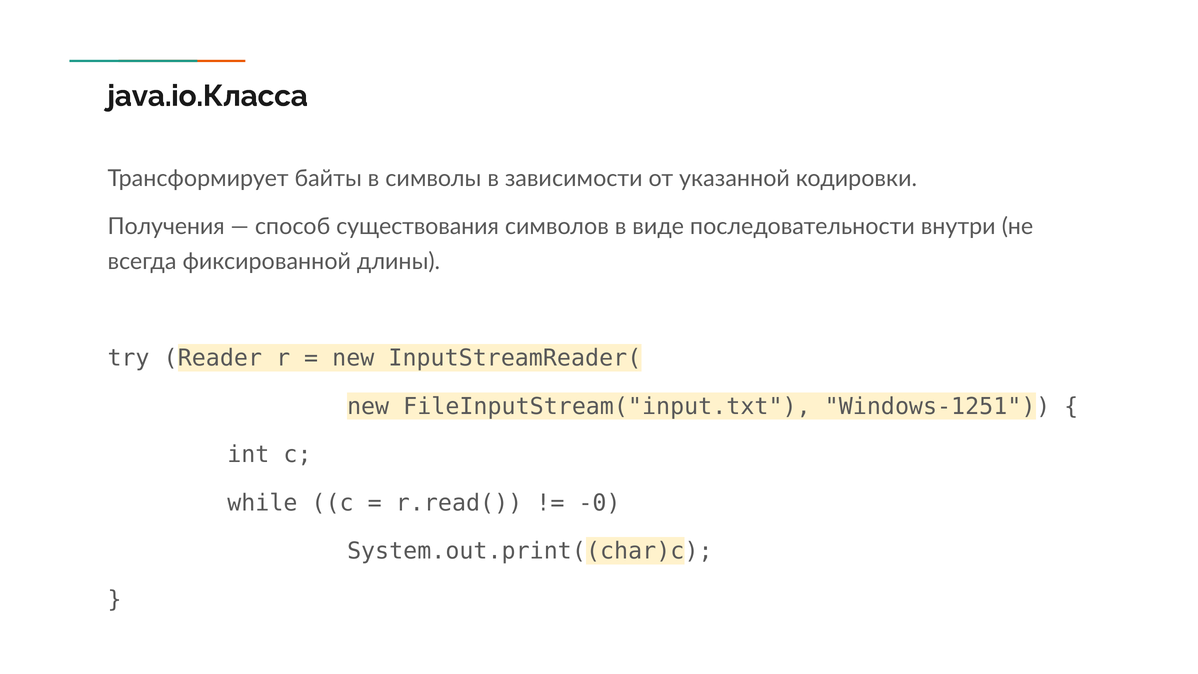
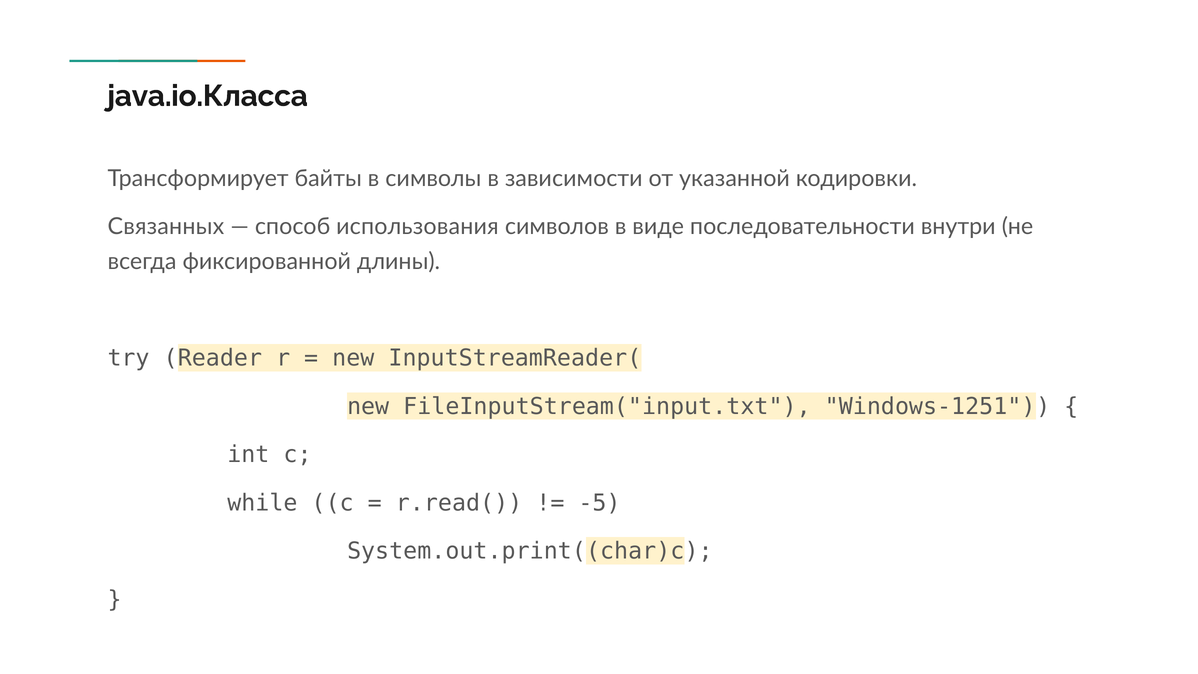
Получения: Получения -> Связанных (166, 227)
существования: существования -> использования (417, 227)
-0: -0 -> -5 (599, 503)
